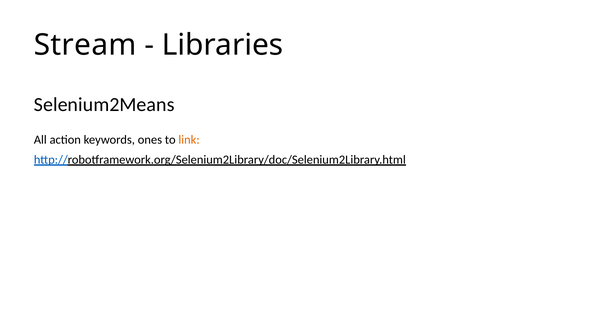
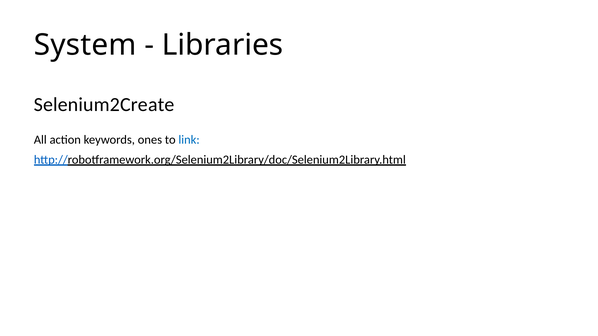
Stream: Stream -> System (85, 45)
Selenium2Means: Selenium2Means -> Selenium2Create (104, 105)
link colour: orange -> blue (189, 140)
